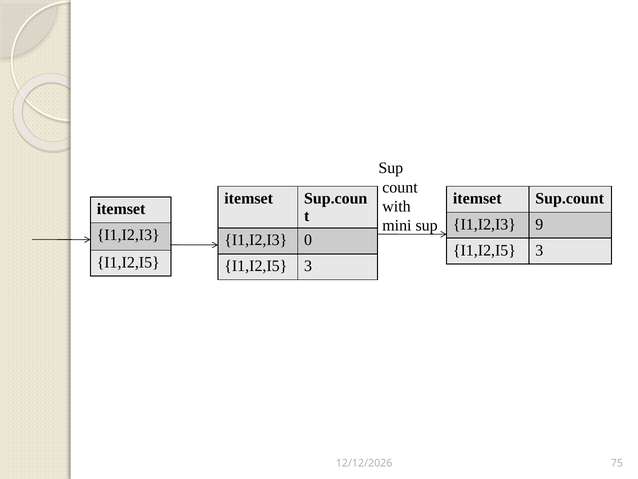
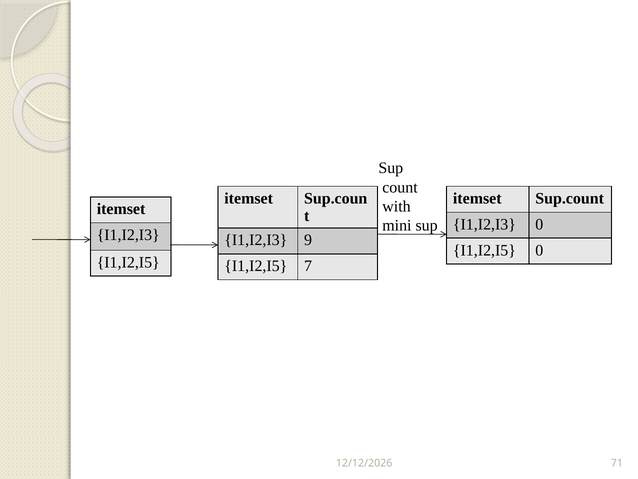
I1,I2,I3 9: 9 -> 0 (539, 224)
0: 0 -> 9 (308, 240)
3: 3 -> 0 (539, 250)
3: 3 -> 7 (308, 266)
75: 75 -> 71 (617, 463)
